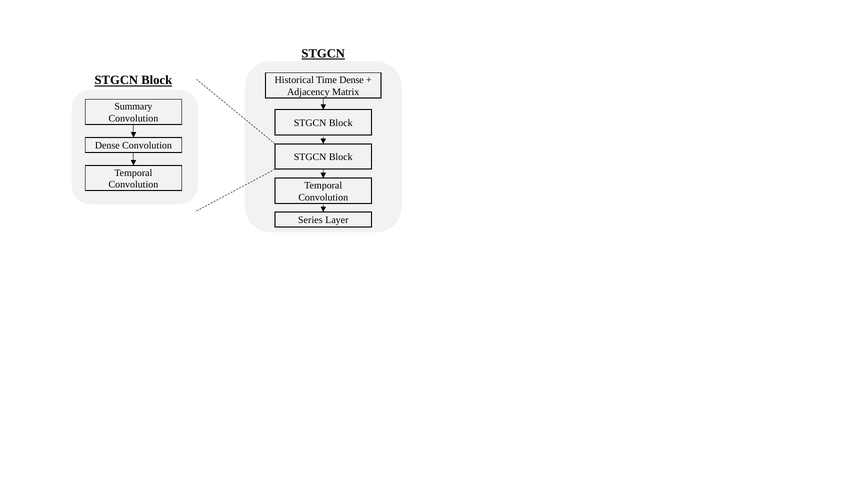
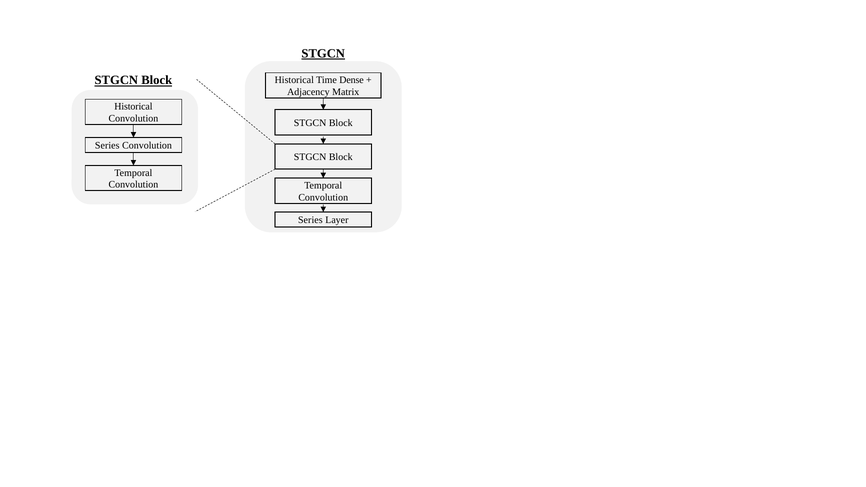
Summary: Summary -> Historical (133, 107)
Dense: Dense -> Series (107, 146)
